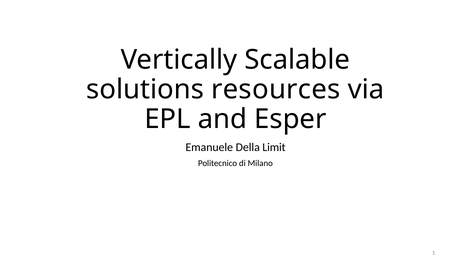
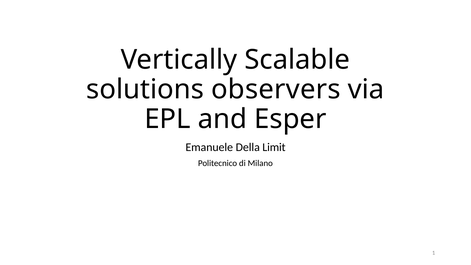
resources: resources -> observers (276, 89)
